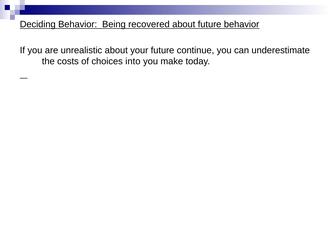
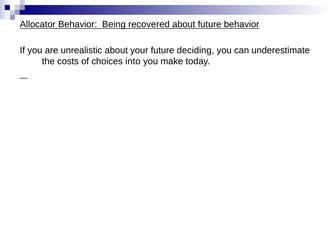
Deciding: Deciding -> Allocator (38, 24)
continue: continue -> deciding (195, 50)
